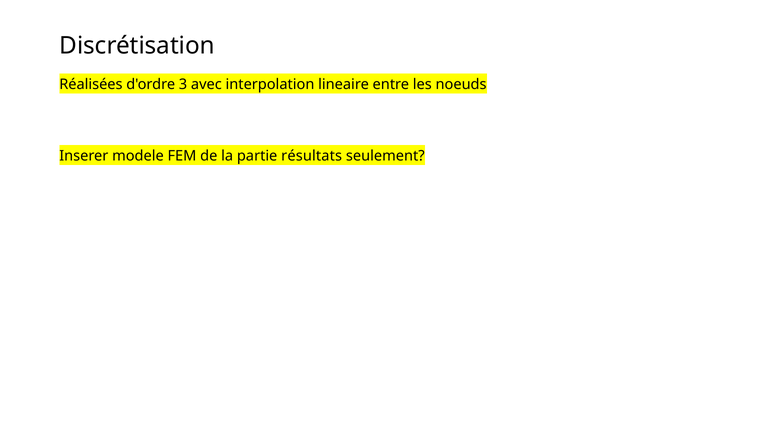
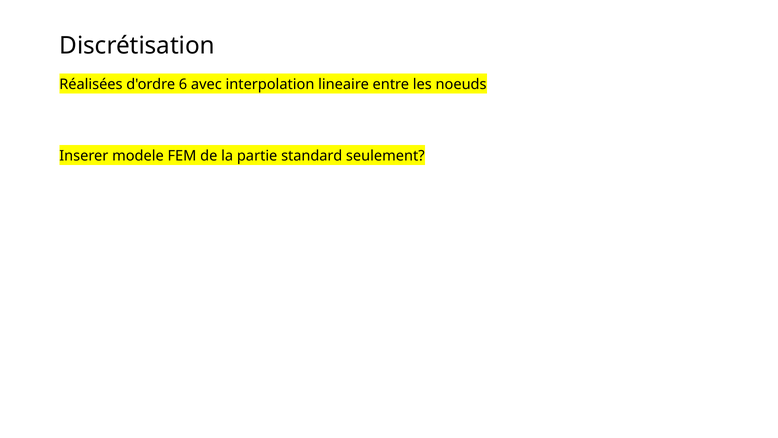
3: 3 -> 6 (183, 84)
résultats: résultats -> standard (312, 156)
